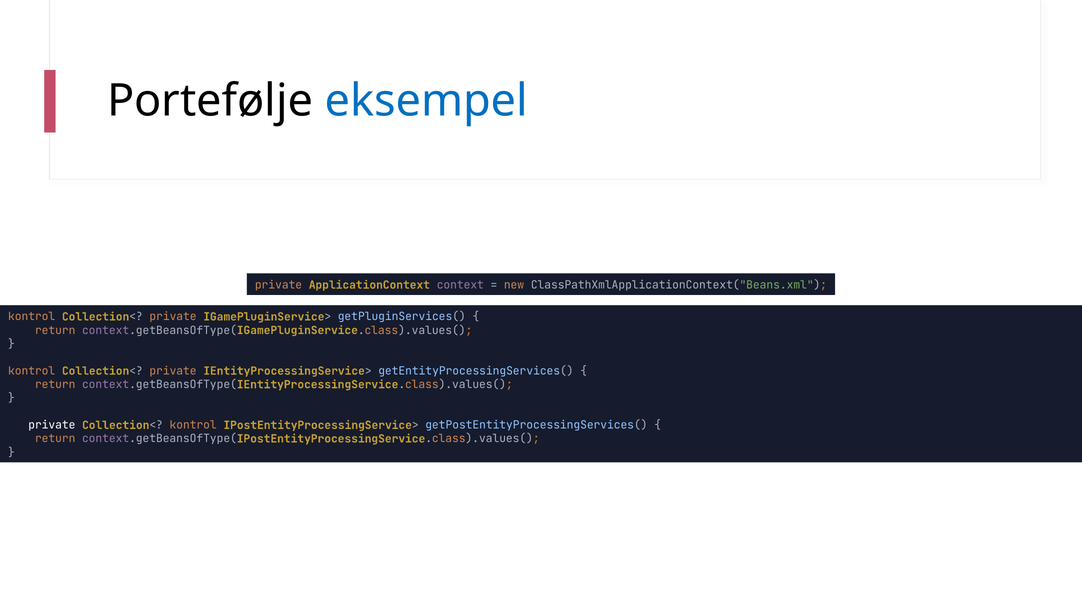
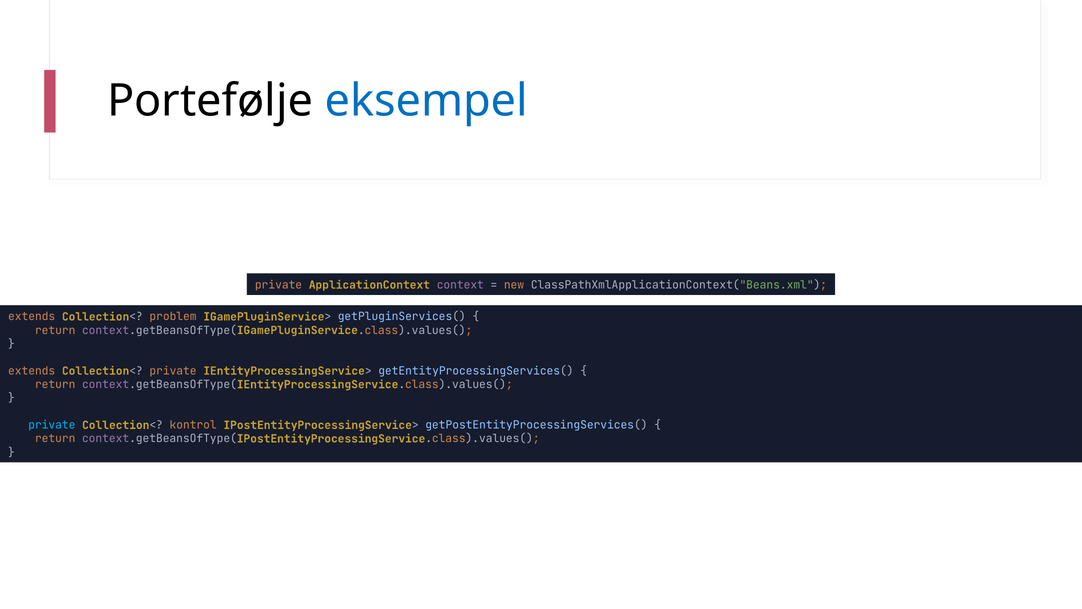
kontrol: kontrol -> extends (32, 317)
private: private -> problem (173, 317)
kontrol: kontrol -> extends (32, 371)
private colour: white -> light blue (52, 425)
